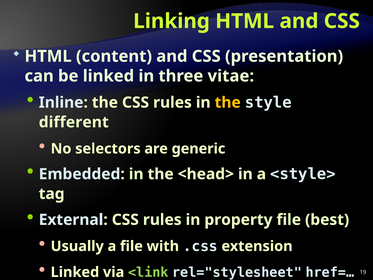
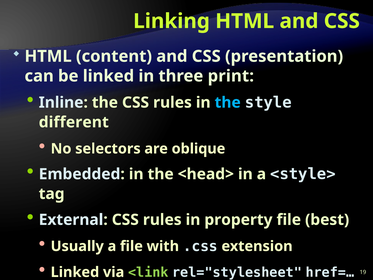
vitae: vitae -> print (231, 76)
the colour: yellow -> light blue (228, 102)
generic: generic -> oblique (198, 149)
